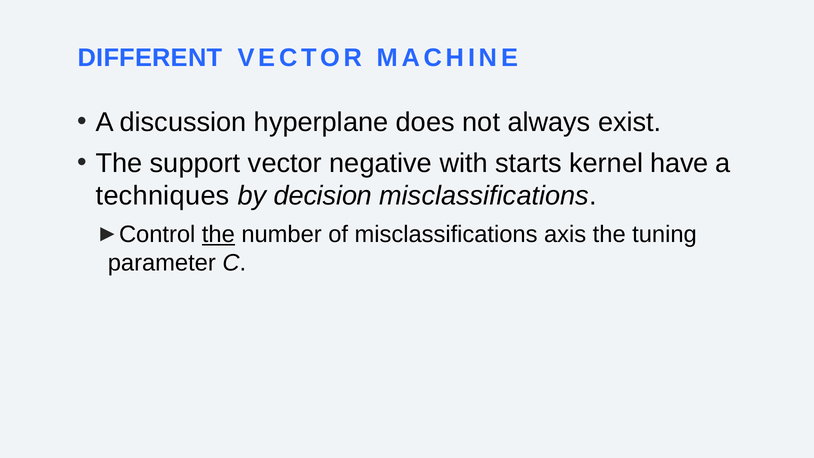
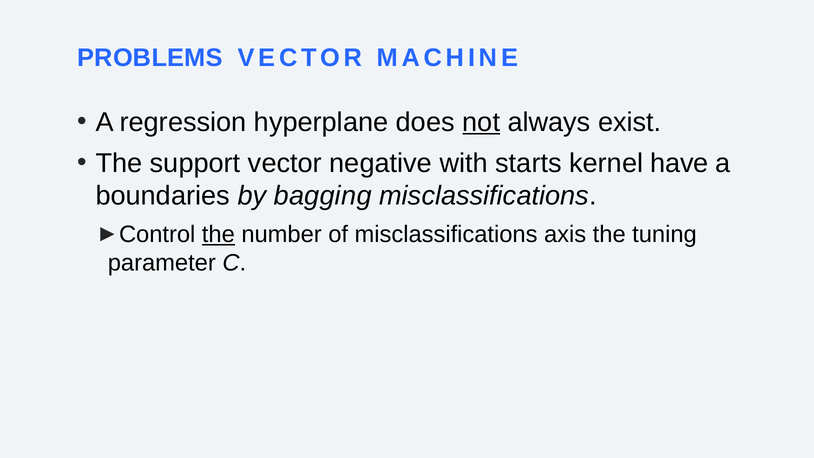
DIFFERENT: DIFFERENT -> PROBLEMS (150, 58)
discussion: discussion -> regression (183, 122)
not underline: none -> present (481, 122)
techniques: techniques -> boundaries (163, 196)
decision: decision -> bagging (323, 196)
